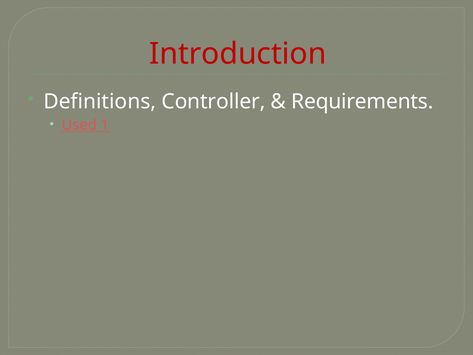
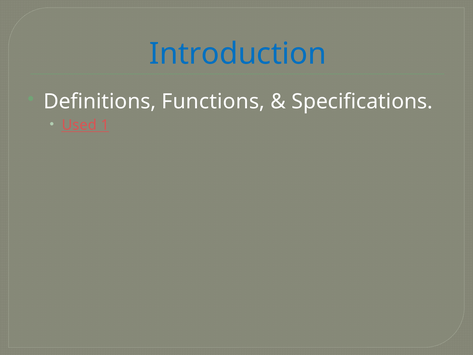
Introduction colour: red -> blue (238, 54)
Controller: Controller -> Functions (213, 102)
Requirements: Requirements -> Specifications (362, 102)
